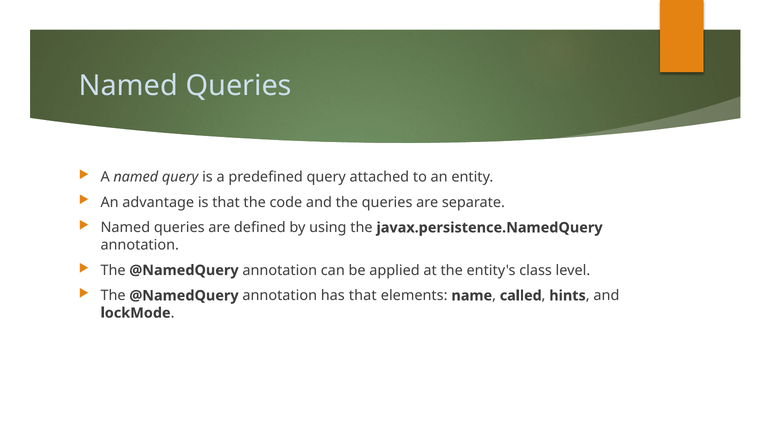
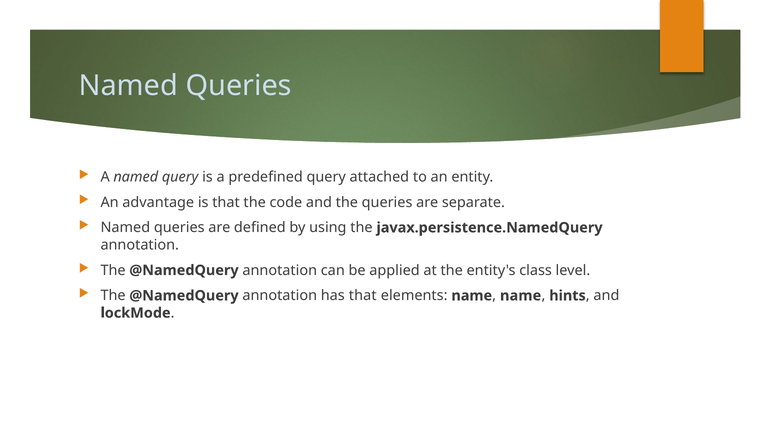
called: called -> name (521, 296)
